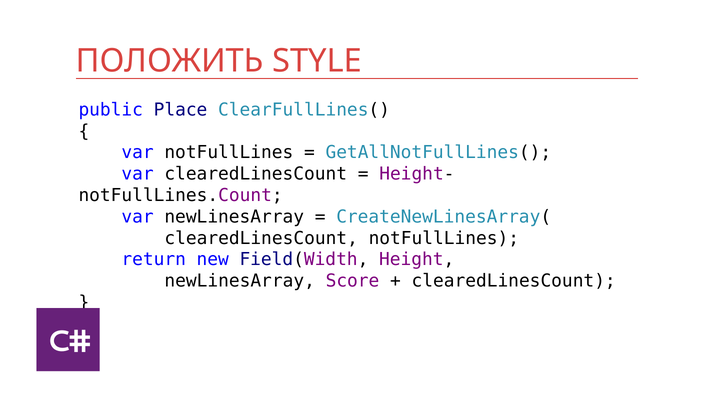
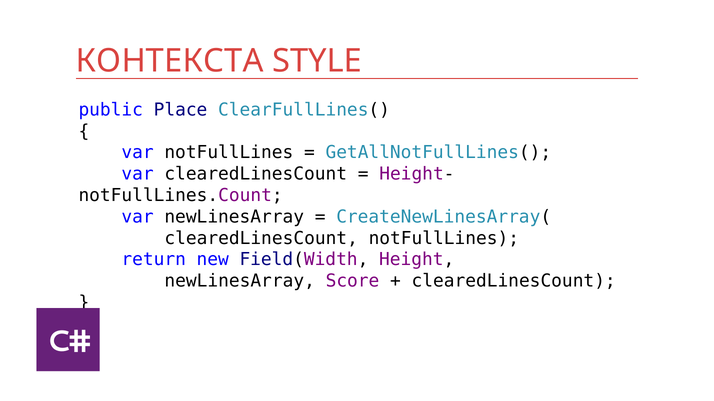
ПОЛОЖИТЬ: ПОЛОЖИТЬ -> КОНТЕКСТА (170, 61)
